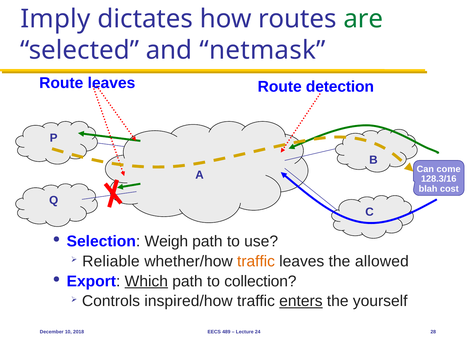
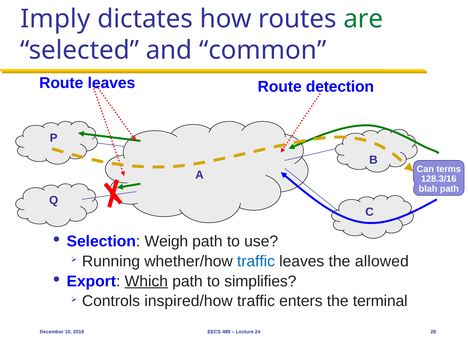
netmask: netmask -> common (263, 50)
come: come -> terms (449, 169)
cost: cost -> path (449, 189)
Reliable: Reliable -> Running (111, 261)
traffic colour: orange -> blue (256, 261)
collection: collection -> simplifies (260, 281)
enters underline: present -> none (301, 301)
yourself: yourself -> terminal (380, 301)
